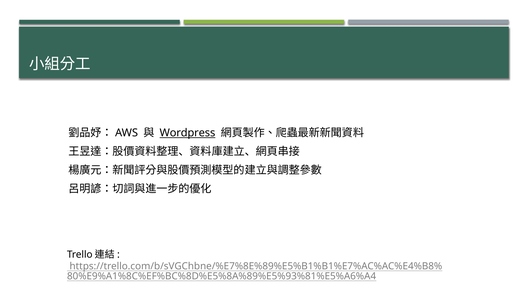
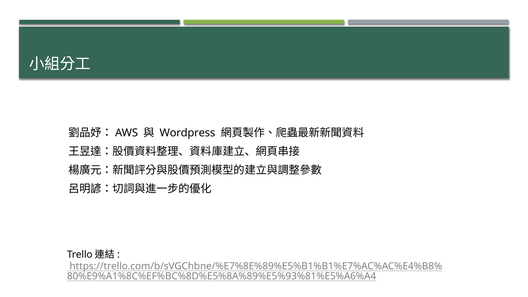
Wordpress underline: present -> none (187, 133)
